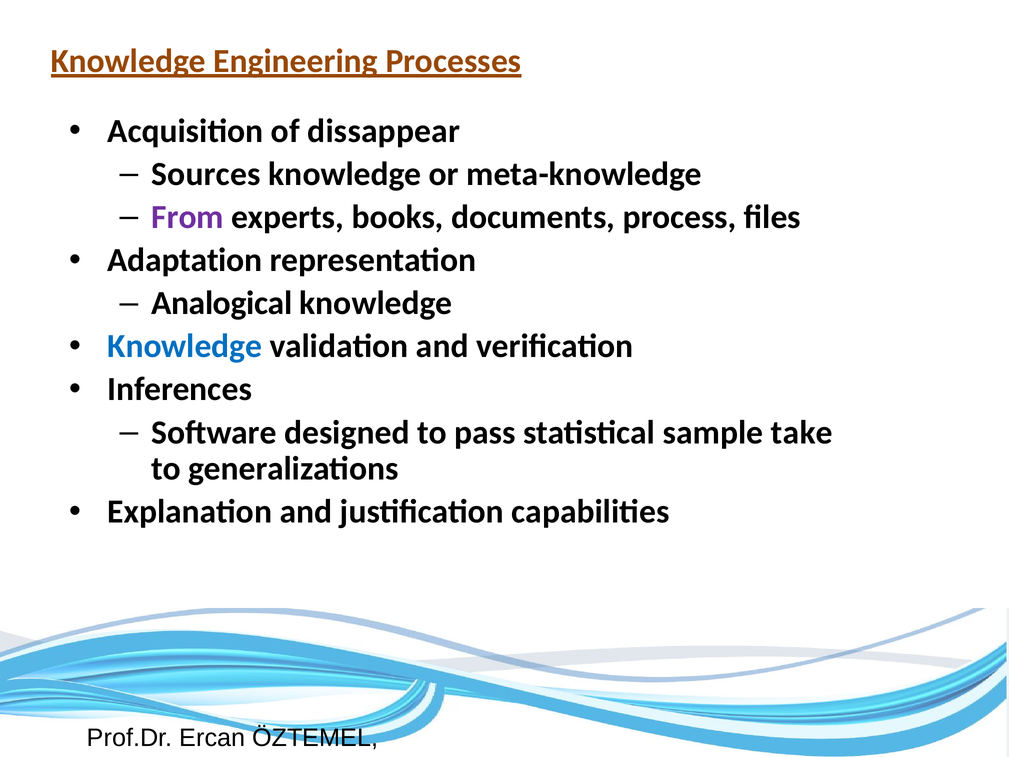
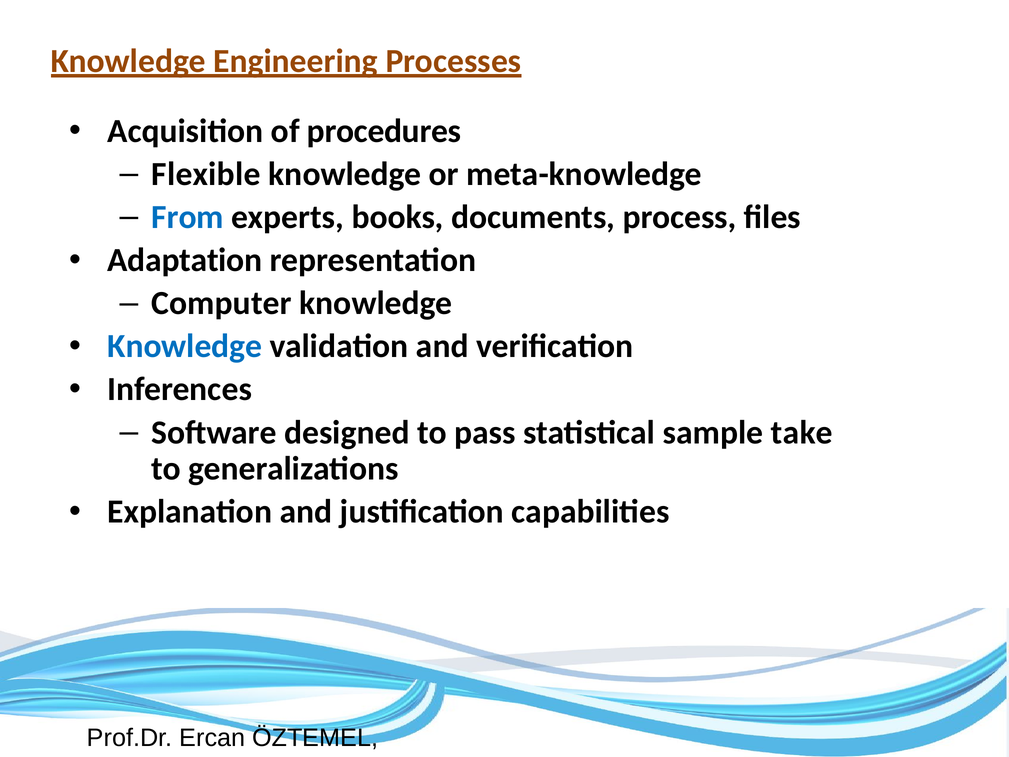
dissappear: dissappear -> procedures (384, 131)
Sources: Sources -> Flexible (206, 174)
From colour: purple -> blue (188, 217)
Analogical: Analogical -> Computer (222, 303)
